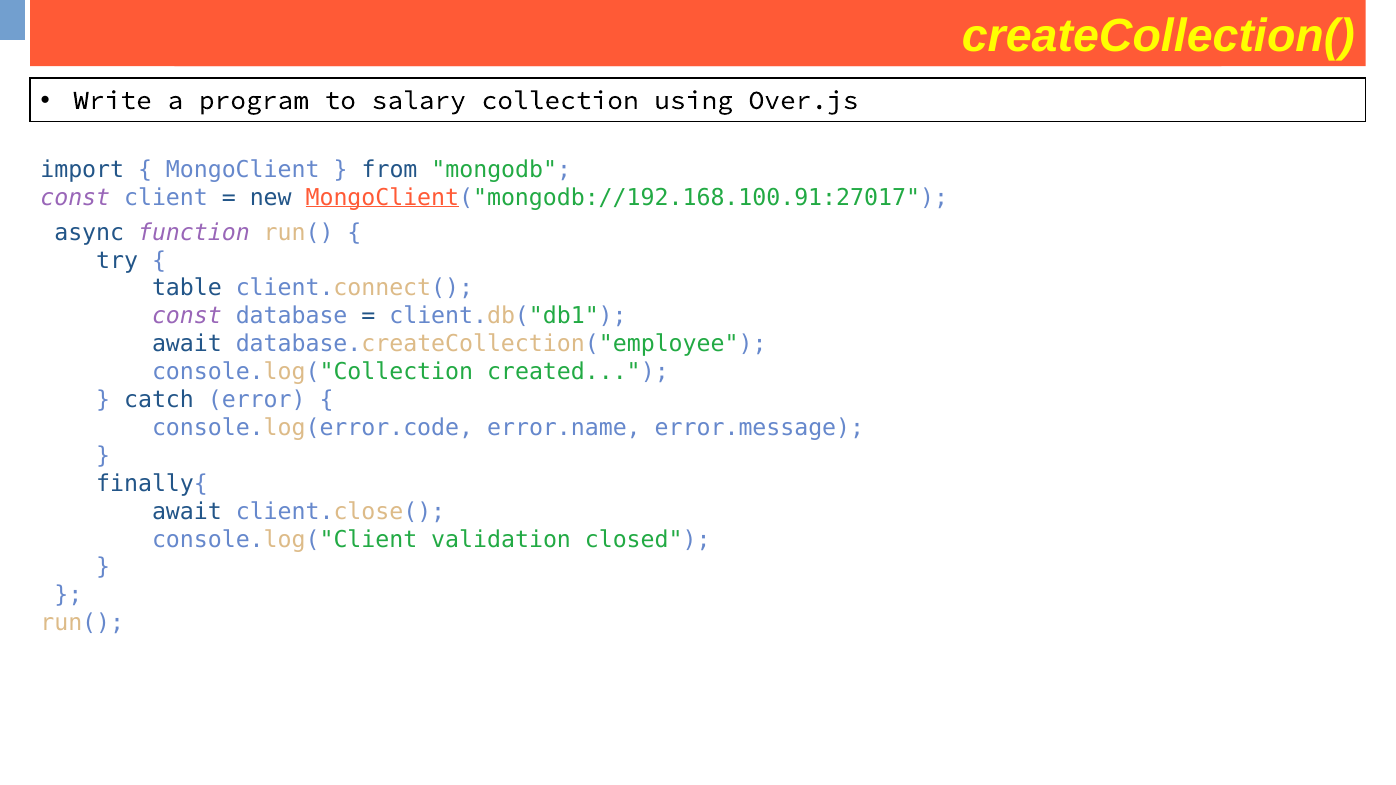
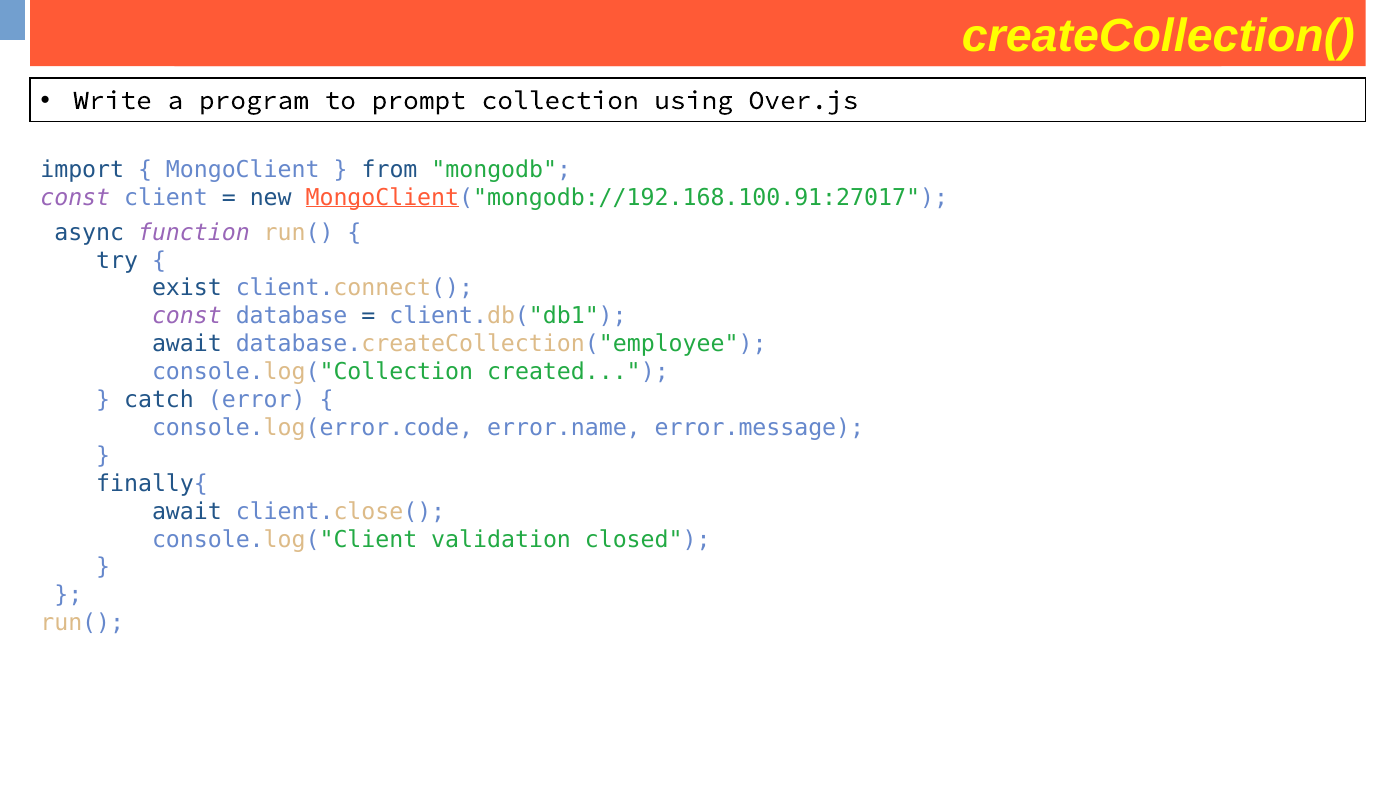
salary: salary -> prompt (419, 100)
table: table -> exist (187, 288)
